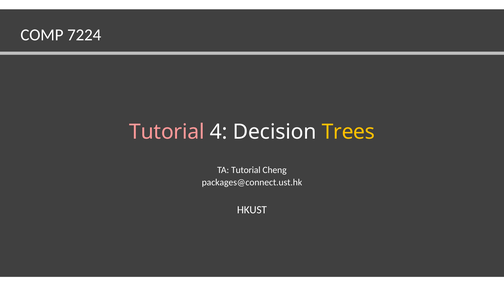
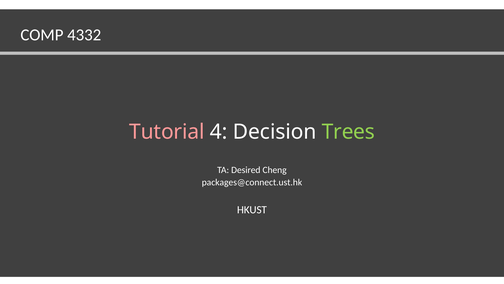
7224: 7224 -> 4332 (84, 35)
Trees colour: yellow -> light green (348, 132)
TA Tutorial: Tutorial -> Desired (246, 170)
